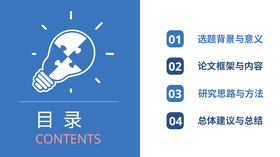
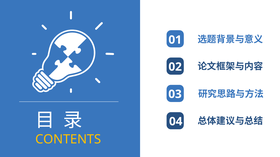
CONTENTS colour: pink -> yellow (68, 140)
